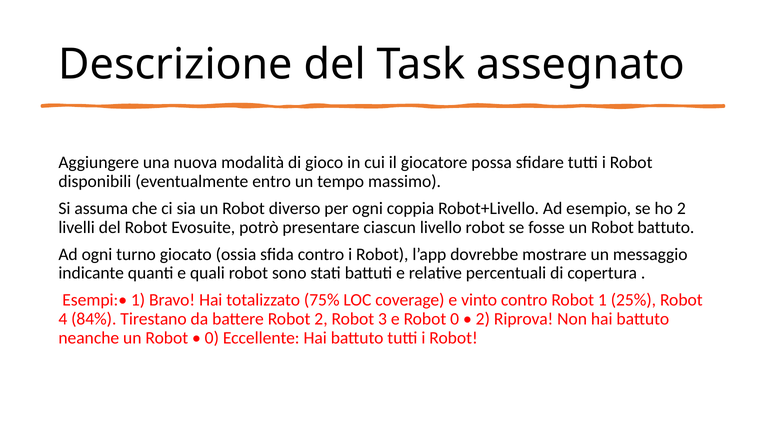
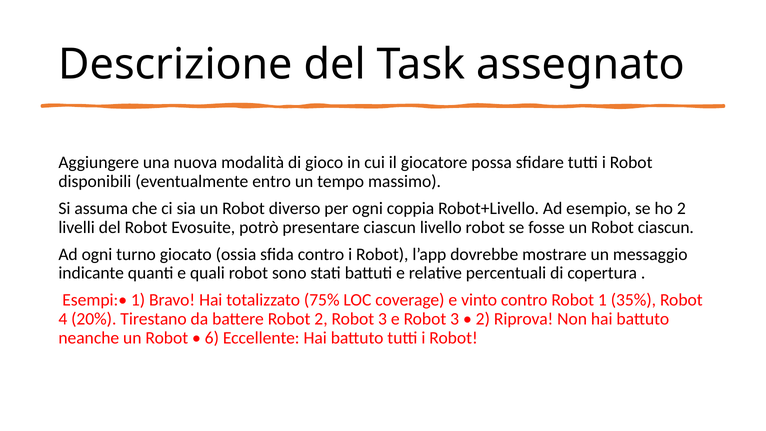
Robot battuto: battuto -> ciascun (666, 227)
25%: 25% -> 35% (633, 300)
84%: 84% -> 20% (94, 319)
e Robot 0: 0 -> 3 (455, 319)
0: 0 -> 6 (212, 338)
